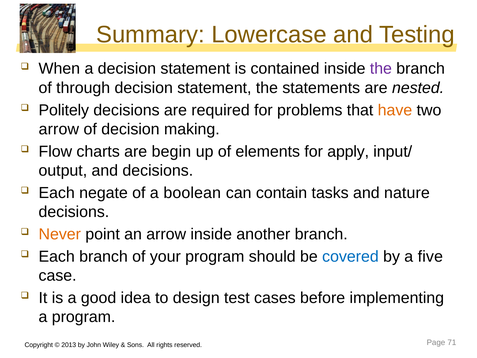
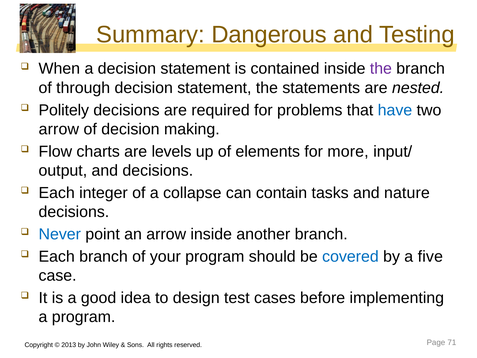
Lowercase: Lowercase -> Dangerous (269, 35)
have colour: orange -> blue (395, 110)
begin: begin -> levels (172, 151)
apply: apply -> more (348, 151)
negate: negate -> integer (103, 193)
boolean: boolean -> collapse (192, 193)
Never colour: orange -> blue (60, 234)
